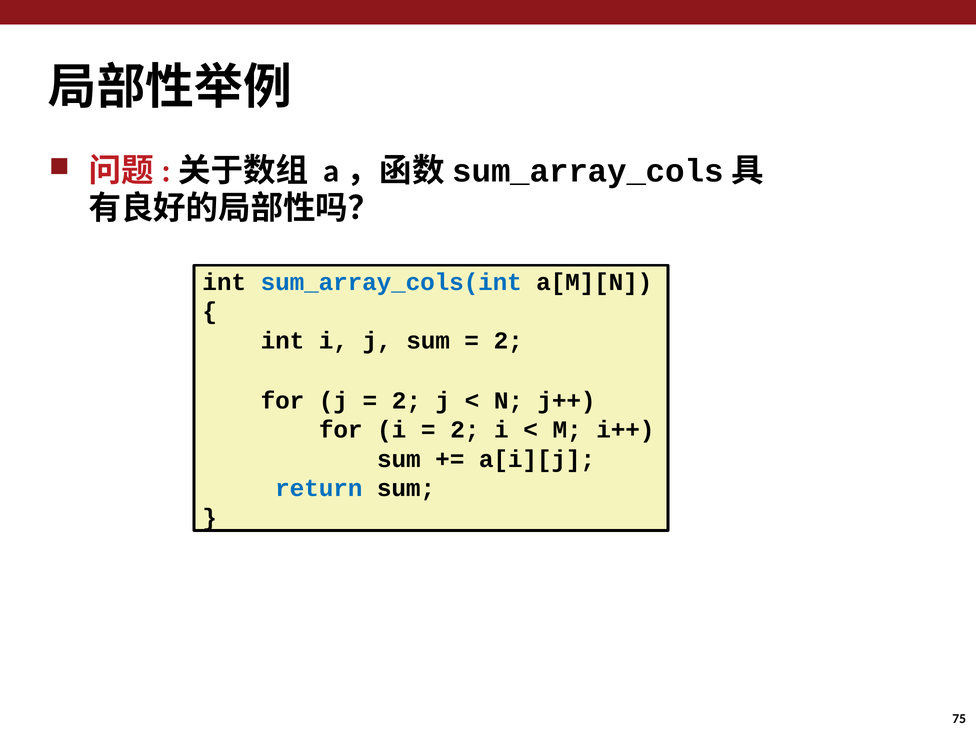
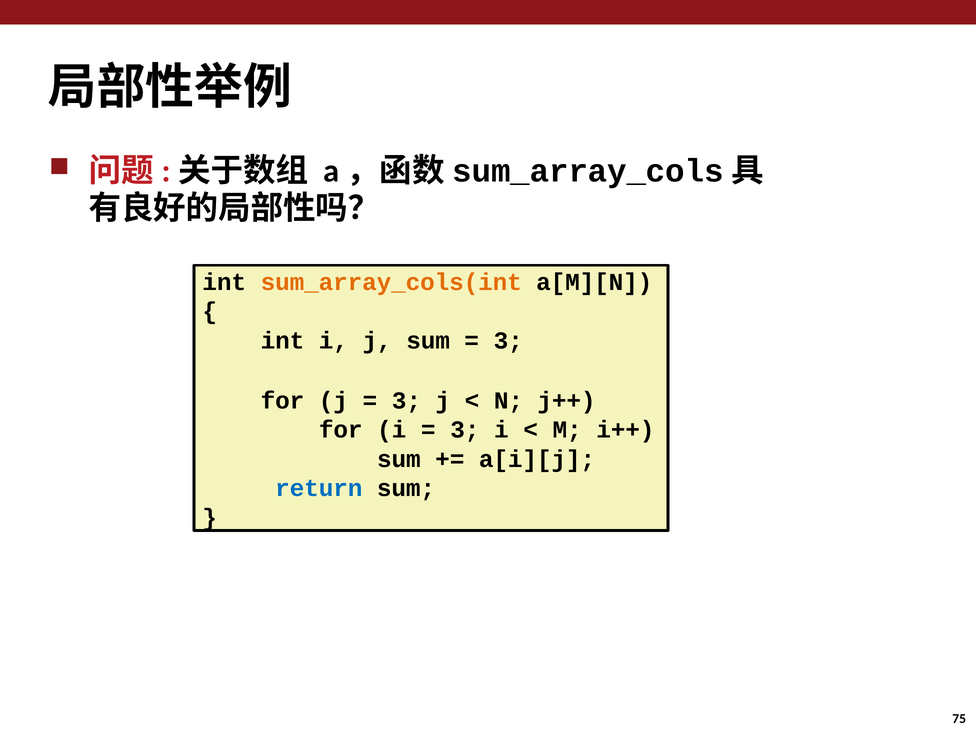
sum_array_cols(int colour: blue -> orange (391, 282)
2: 2 -> 3 (508, 341)
2: 2 -> 3 (406, 401)
2: 2 -> 3 (465, 430)
